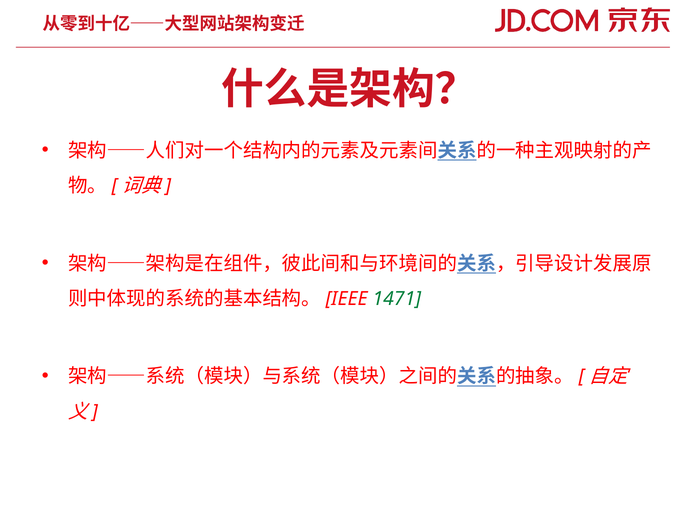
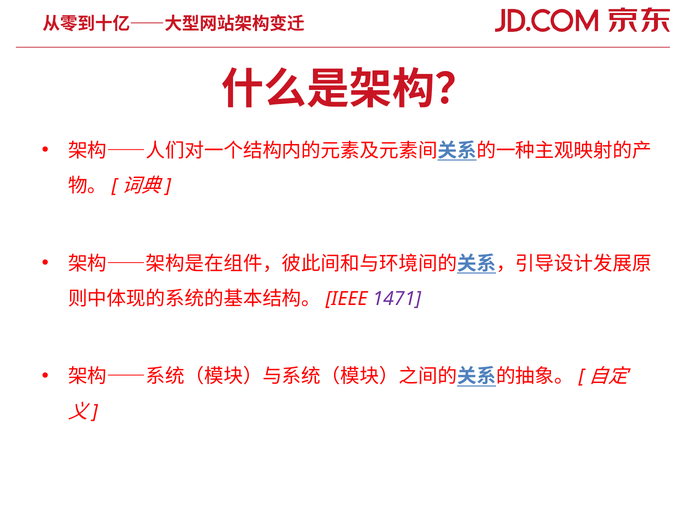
1471 colour: green -> purple (397, 298)
